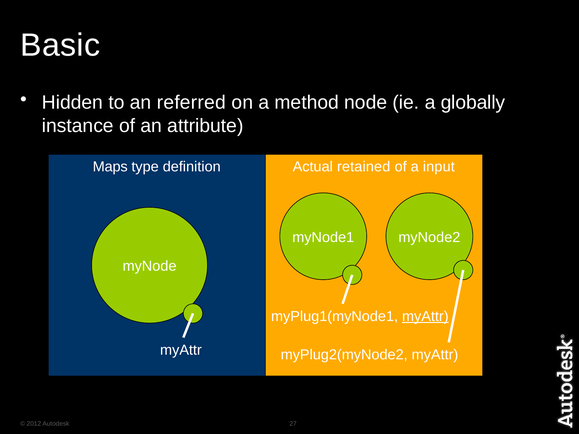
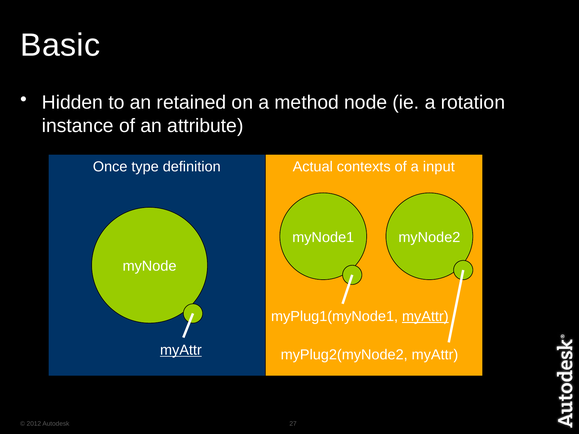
referred: referred -> retained (191, 103)
globally: globally -> rotation (473, 103)
Maps: Maps -> Once (110, 167)
retained: retained -> contexts (364, 167)
myAttr underline: none -> present (181, 350)
